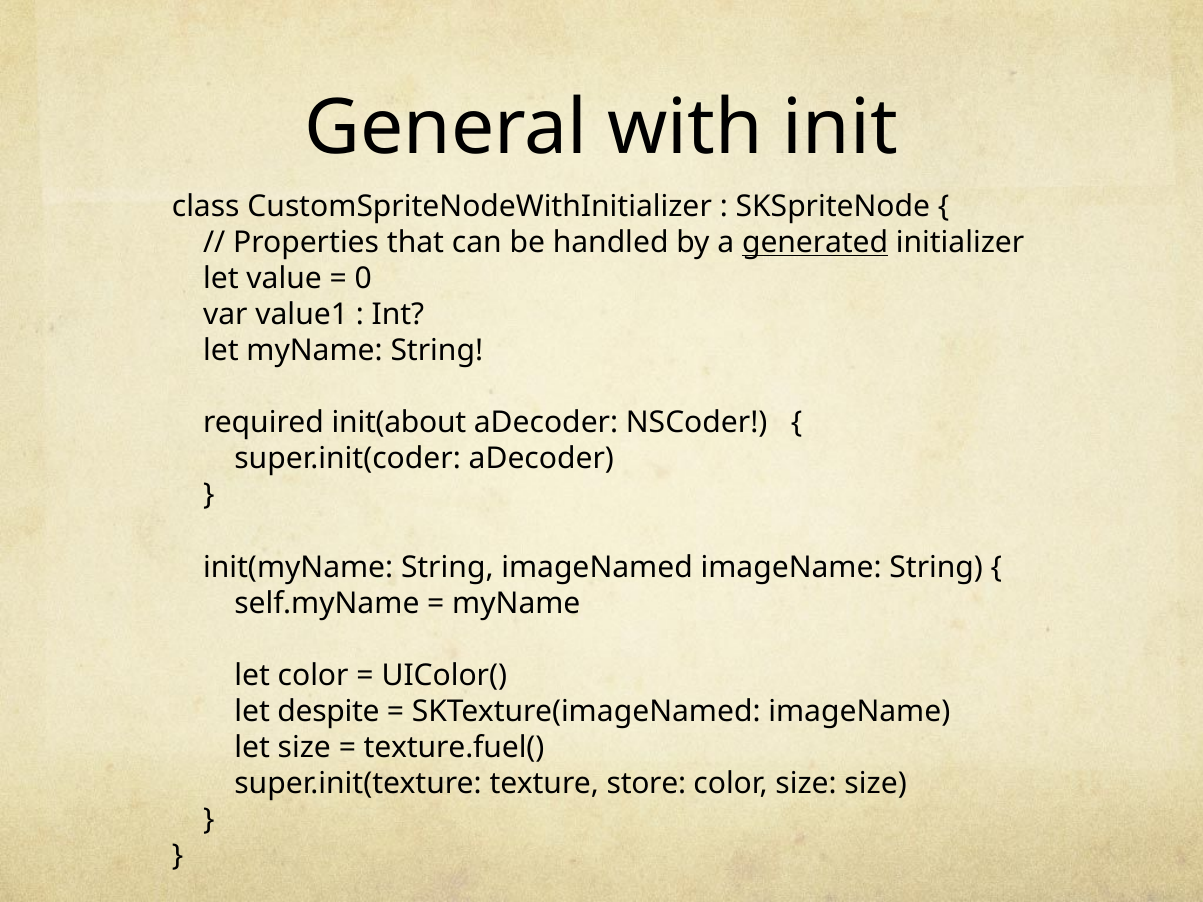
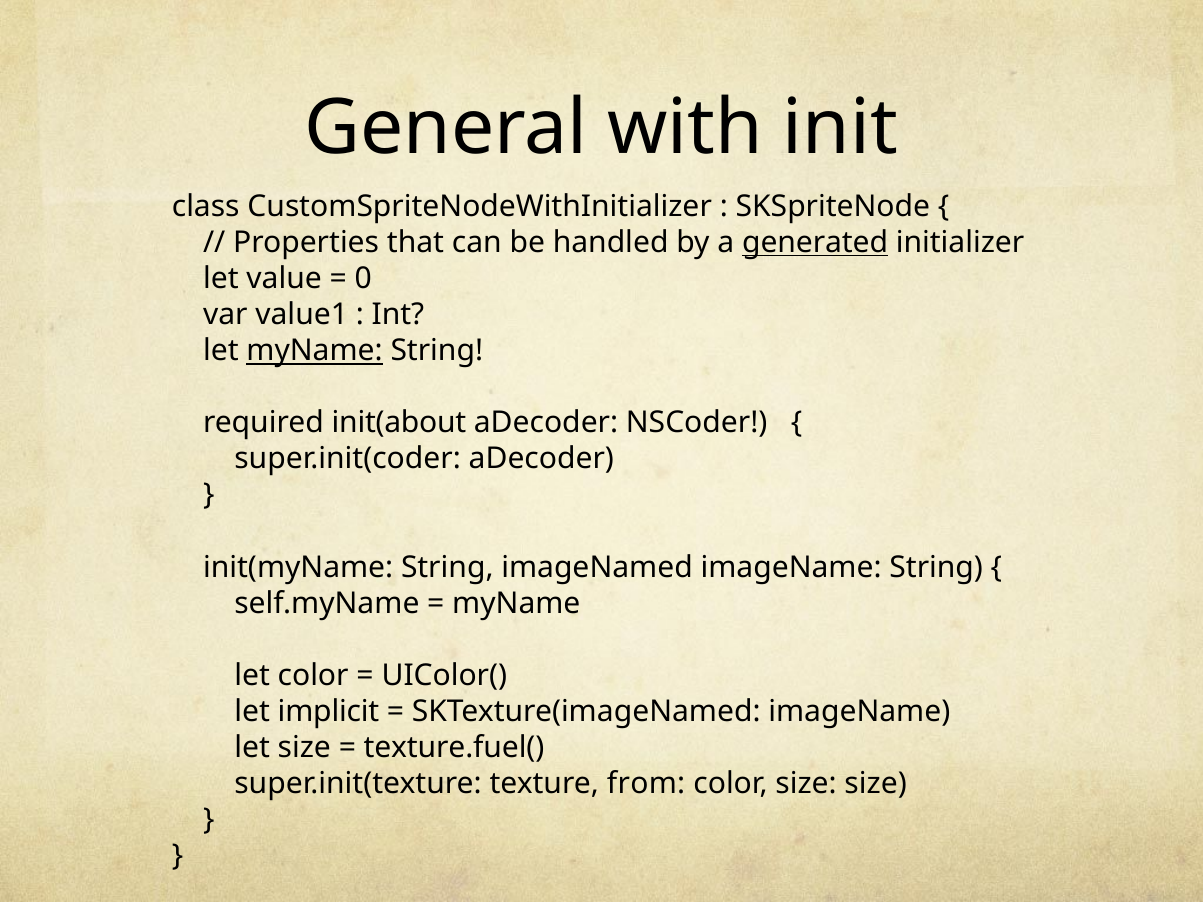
myName underline: none -> present (315, 351)
despite: despite -> implicit (329, 712)
store: store -> from (646, 784)
